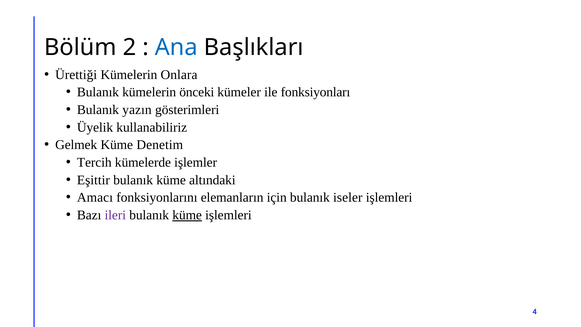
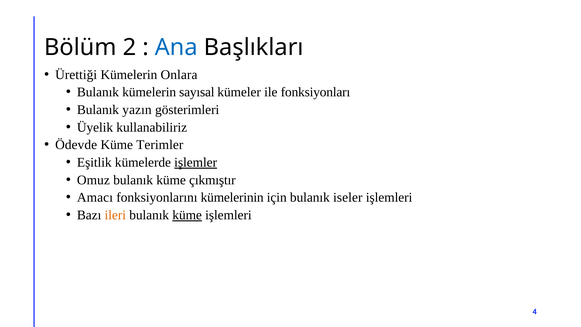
önceki: önceki -> sayısal (197, 92)
Gelmek: Gelmek -> Ödevde (76, 145)
Denetim: Denetim -> Terimler (160, 145)
Tercih: Tercih -> Eşitlik (94, 162)
işlemler underline: none -> present (196, 162)
Eşittir: Eşittir -> Omuz (93, 180)
altındaki: altındaki -> çıkmıştır (212, 180)
elemanların: elemanların -> kümelerinin (232, 197)
ileri colour: purple -> orange (115, 215)
